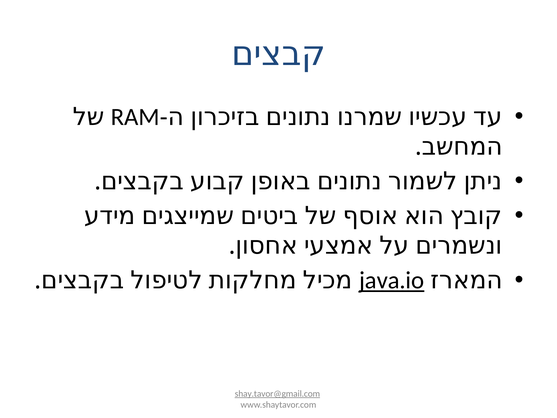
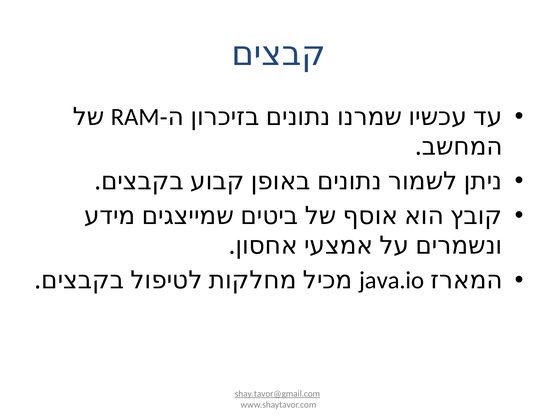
java.io underline: present -> none (392, 280)
